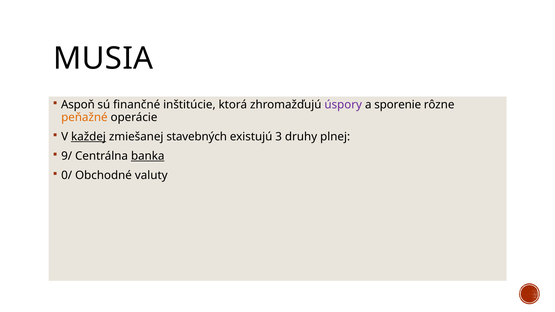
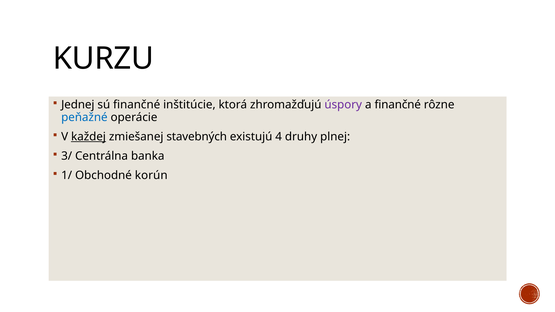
MUSIA: MUSIA -> KURZU (103, 58)
Aspoň: Aspoň -> Jednej (78, 105)
a sporenie: sporenie -> finančné (398, 105)
peňažné colour: orange -> blue (84, 117)
3: 3 -> 4 (279, 137)
9/: 9/ -> 3/ (67, 156)
banka underline: present -> none (148, 156)
0/: 0/ -> 1/ (67, 176)
valuty: valuty -> korún (151, 176)
